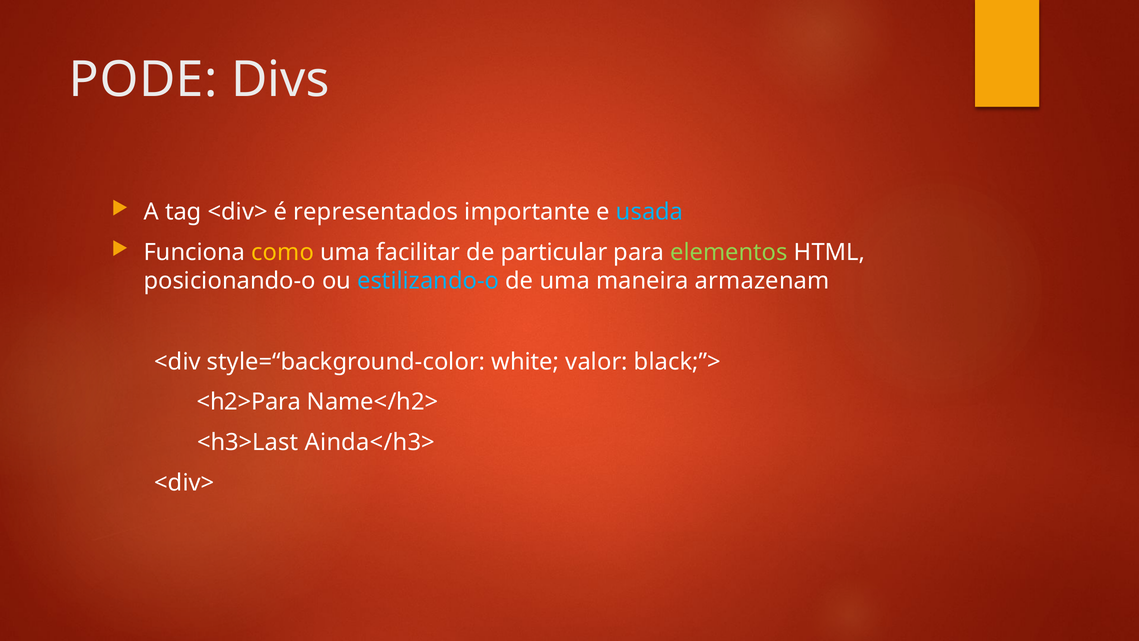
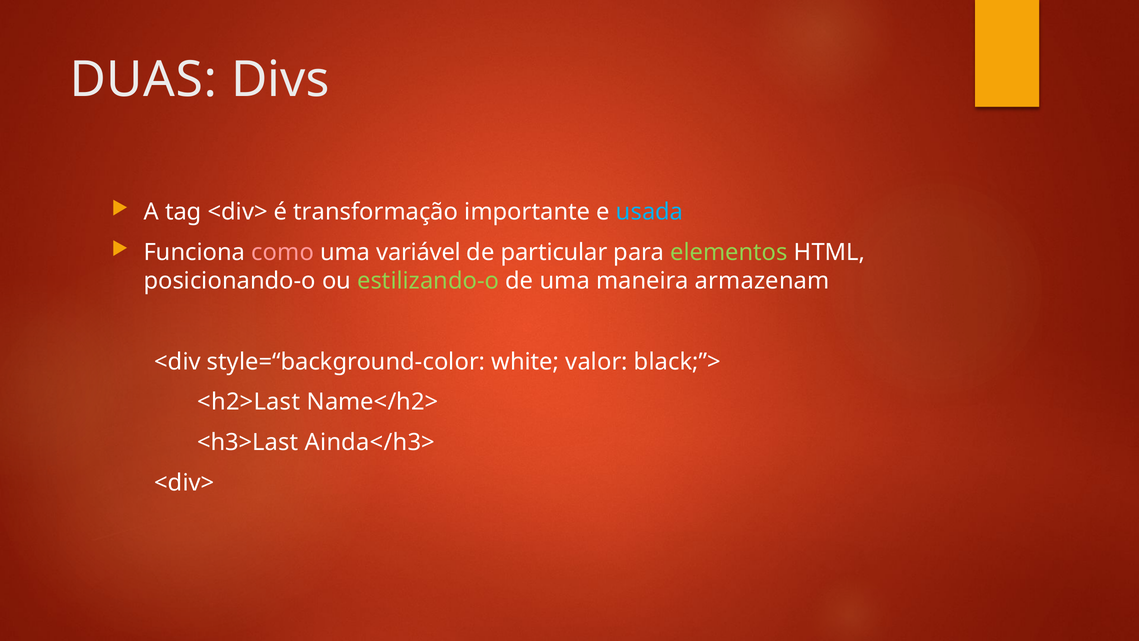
PODE: PODE -> DUAS (143, 80)
representados: representados -> transformação (376, 212)
como colour: yellow -> pink (283, 252)
facilitar: facilitar -> variável (419, 252)
estilizando-o colour: light blue -> light green (428, 281)
<h2>Para: <h2>Para -> <h2>Last (249, 402)
